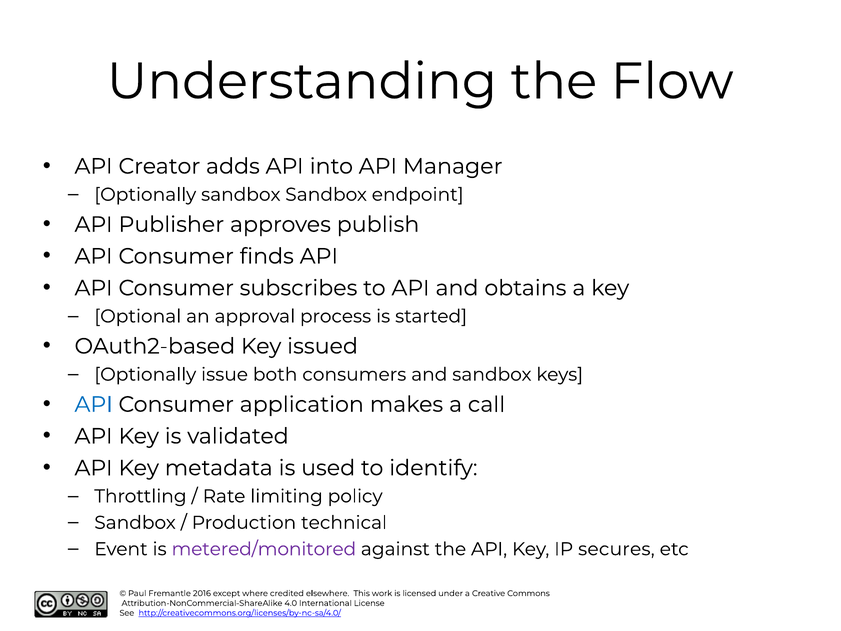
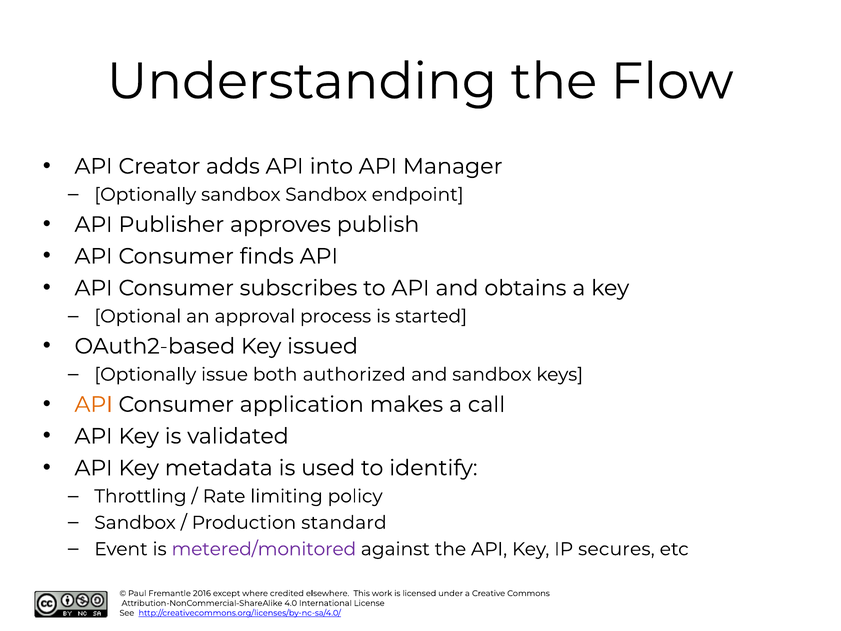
consumers: consumers -> authorized (354, 374)
API colour: blue -> orange (94, 404)
technical: technical -> standard (344, 522)
